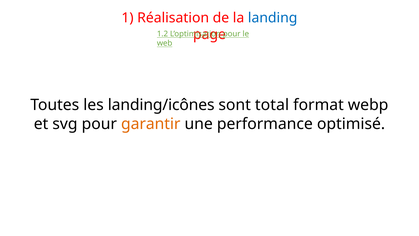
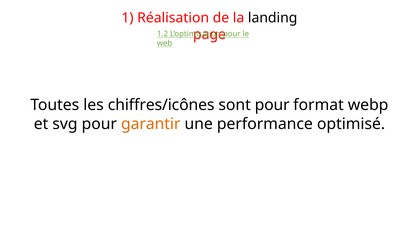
landing colour: blue -> black (273, 18)
landing/icônes: landing/icônes -> chiffres/icônes (161, 105)
sont total: total -> pour (272, 105)
